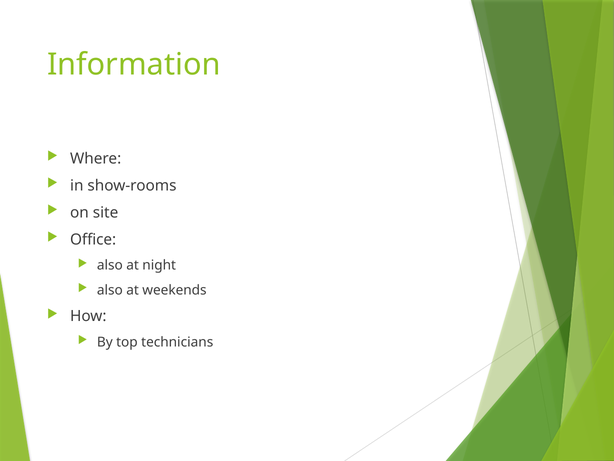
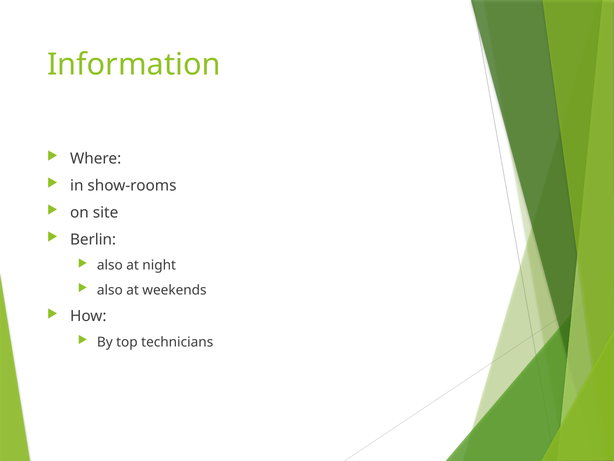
Office: Office -> Berlin (93, 239)
